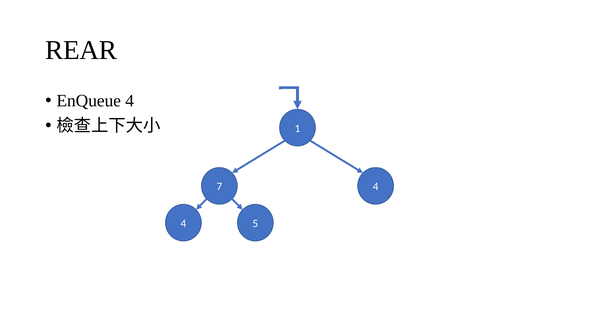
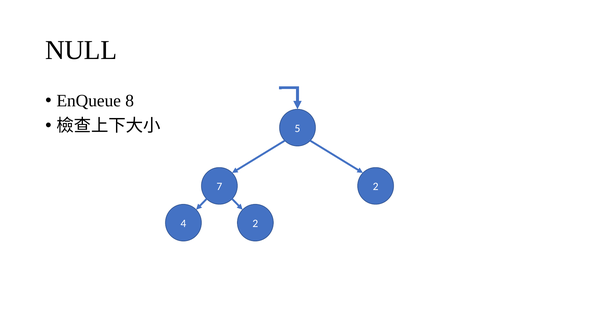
REAR: REAR -> NULL (81, 50)
EnQueue 4: 4 -> 8 (130, 101)
1: 1 -> 5 (297, 128)
7 4: 4 -> 2 (376, 186)
4 5: 5 -> 2 (255, 223)
